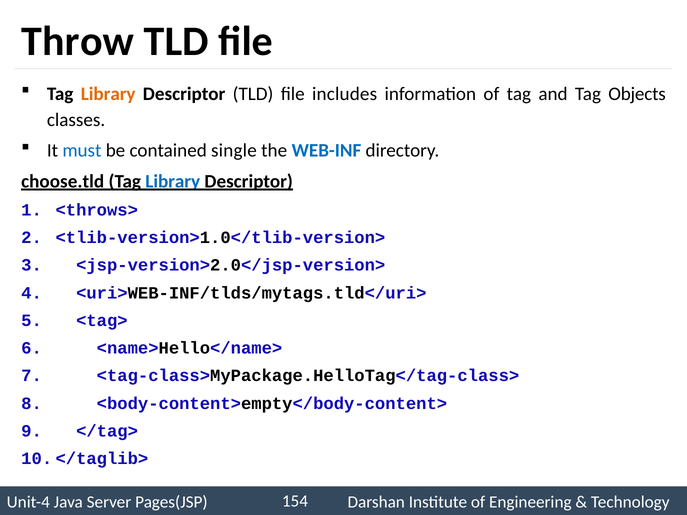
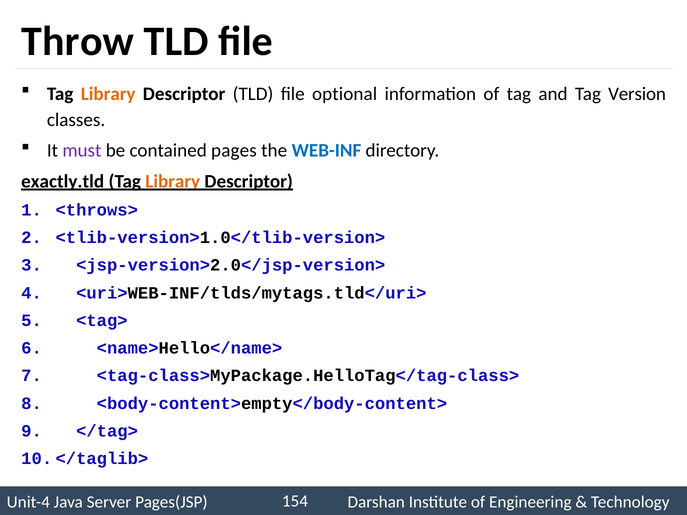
includes: includes -> optional (345, 94)
Objects: Objects -> Version (637, 94)
must colour: blue -> purple (82, 151)
single: single -> pages (234, 151)
choose.tld: choose.tld -> exactly.tld (63, 181)
Library colour: blue -> orange (173, 181)
